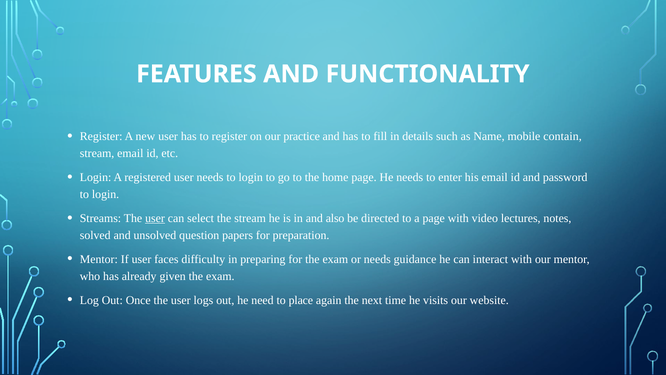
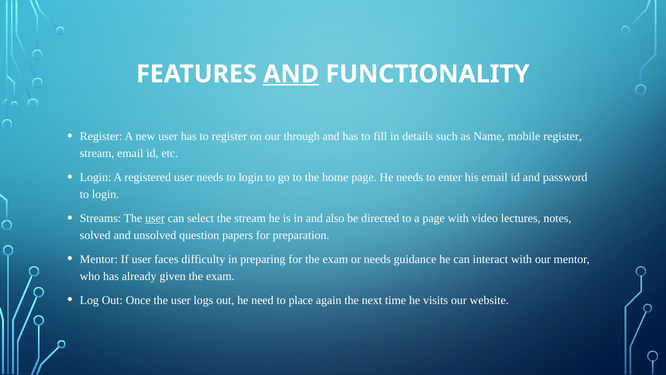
AND underline: none -> present (291, 74)
practice: practice -> through (302, 136)
mobile contain: contain -> register (563, 136)
